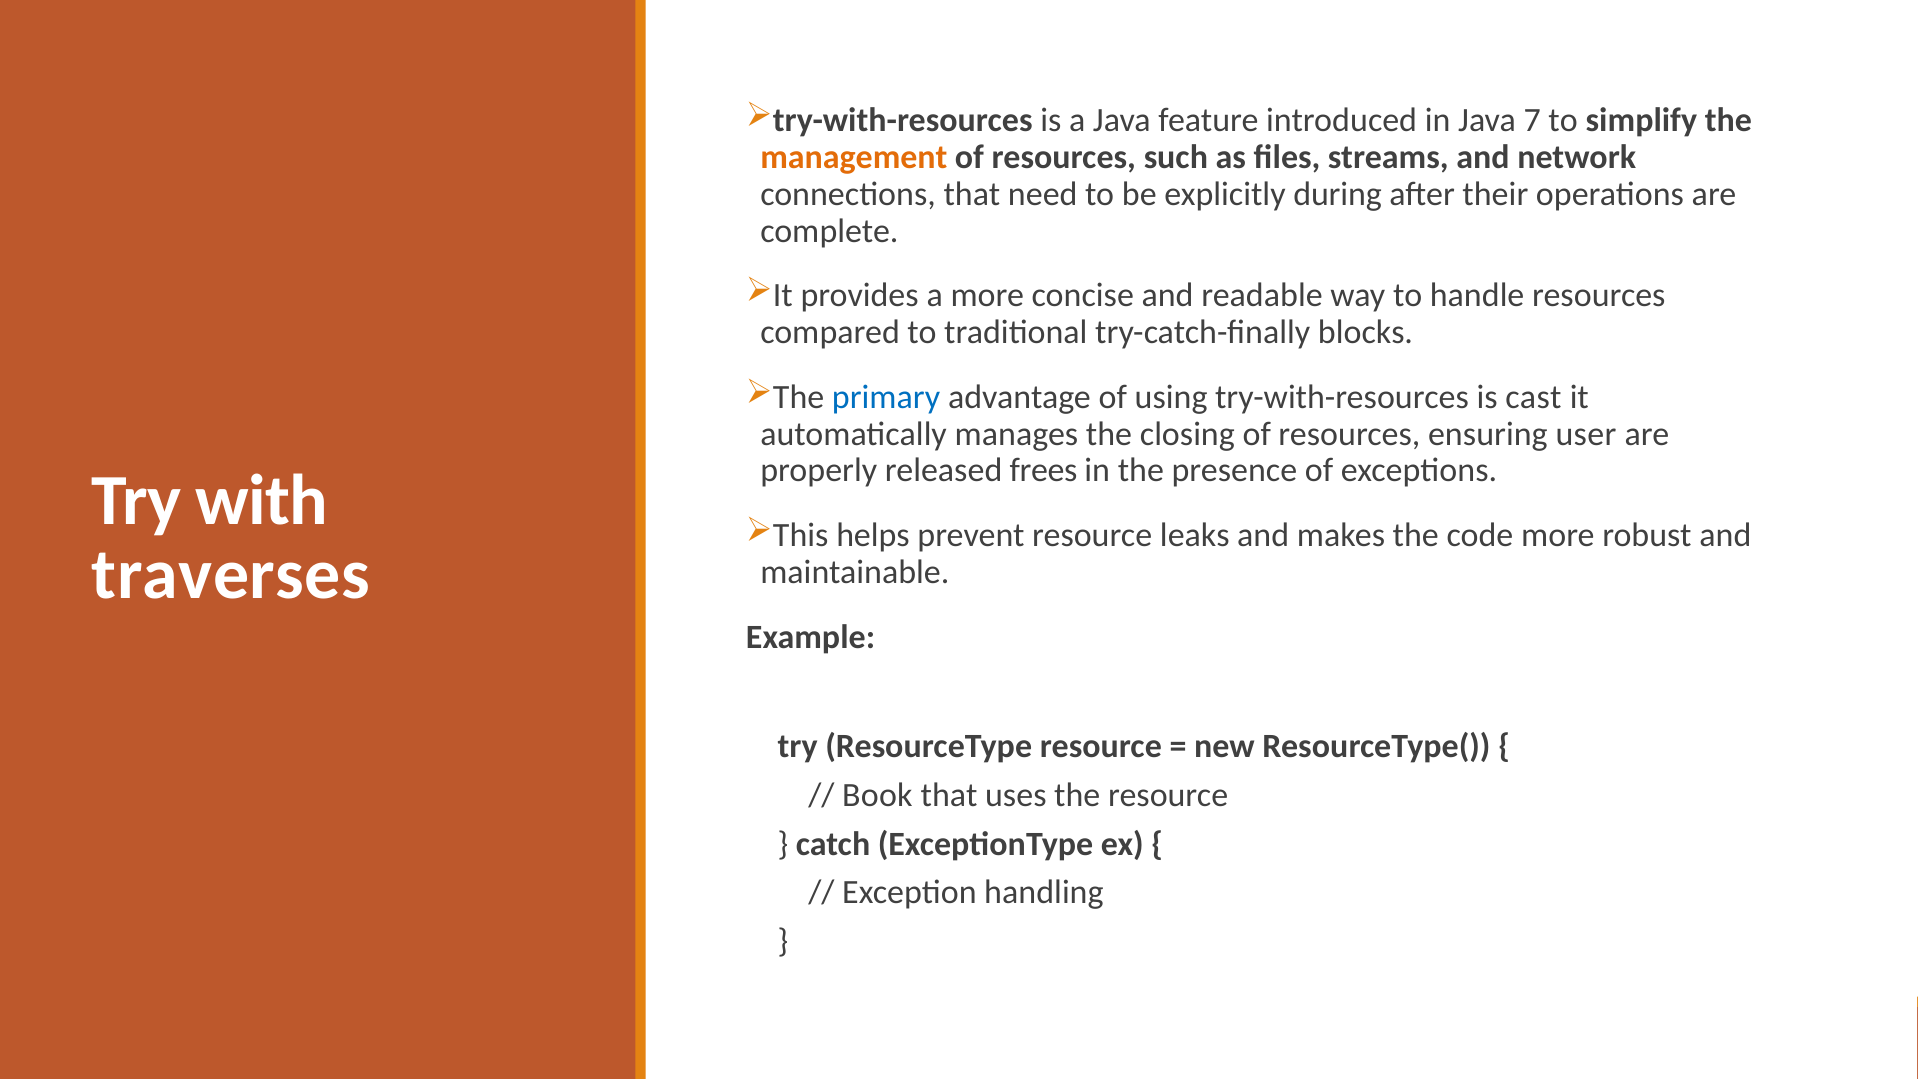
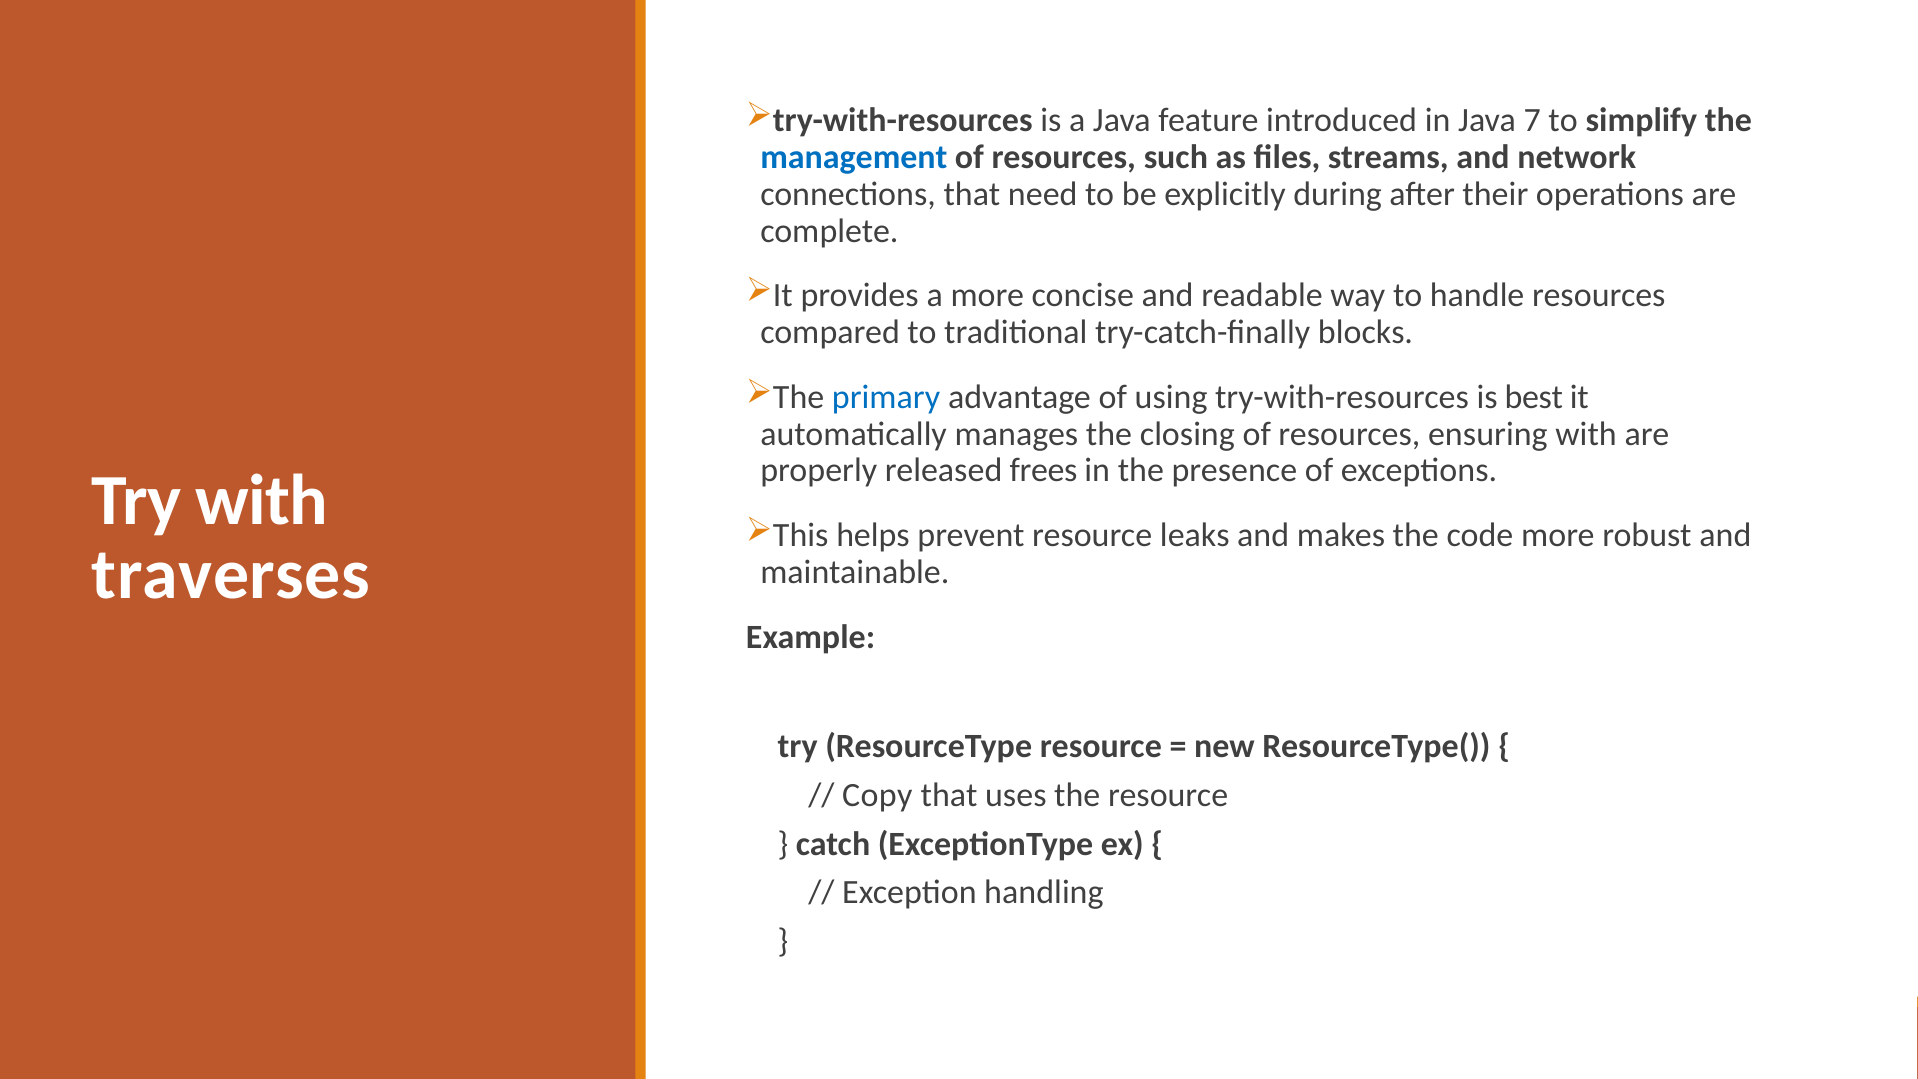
management colour: orange -> blue (854, 157)
cast: cast -> best (1534, 397)
ensuring user: user -> with (1586, 434)
Book: Book -> Copy (877, 795)
